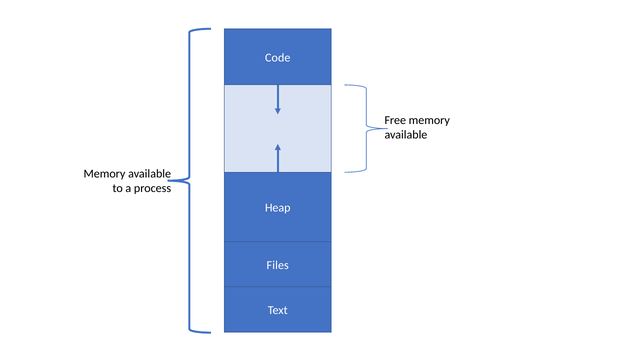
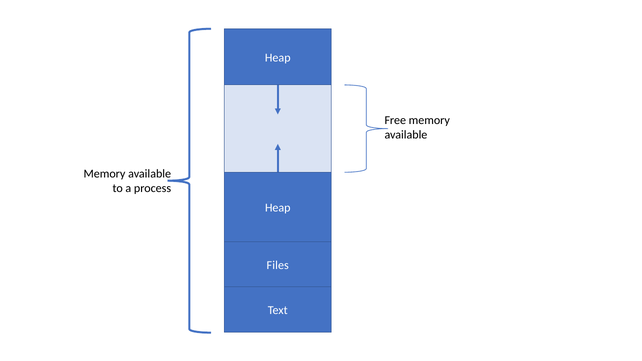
Code: Code -> Heap (278, 58)
